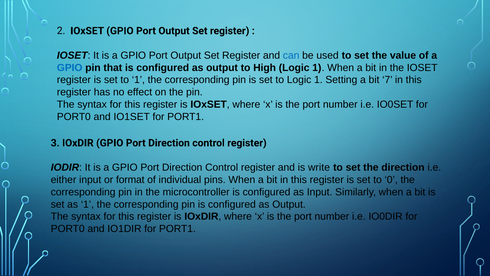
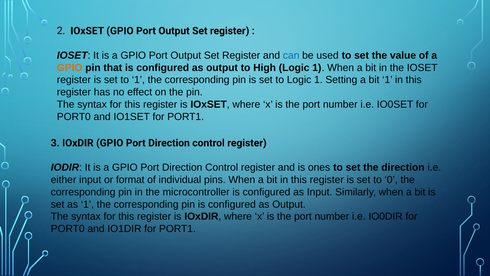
GPIO colour: blue -> orange (70, 68)
bit 7: 7 -> 1 (387, 80)
write: write -> ones (319, 167)
